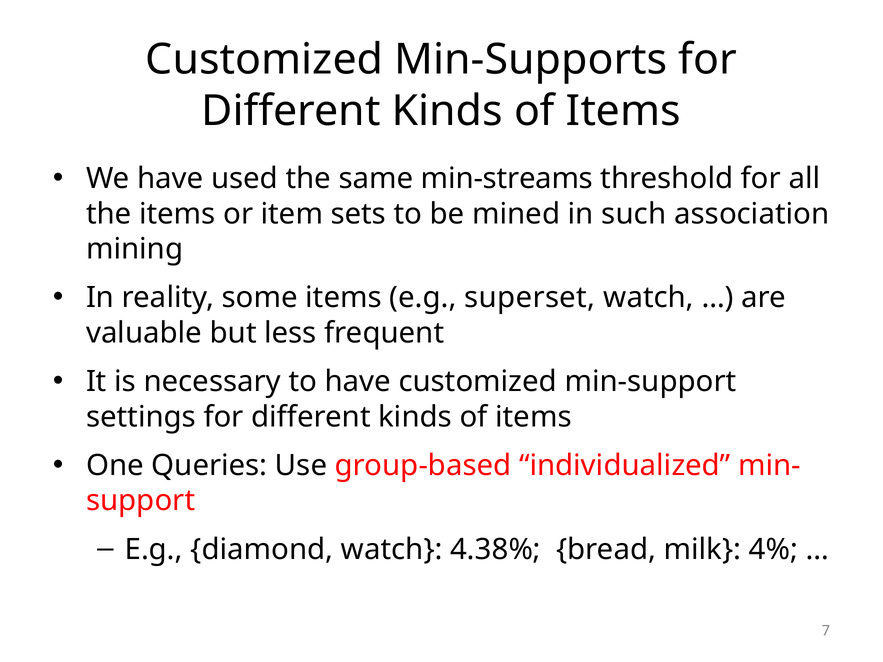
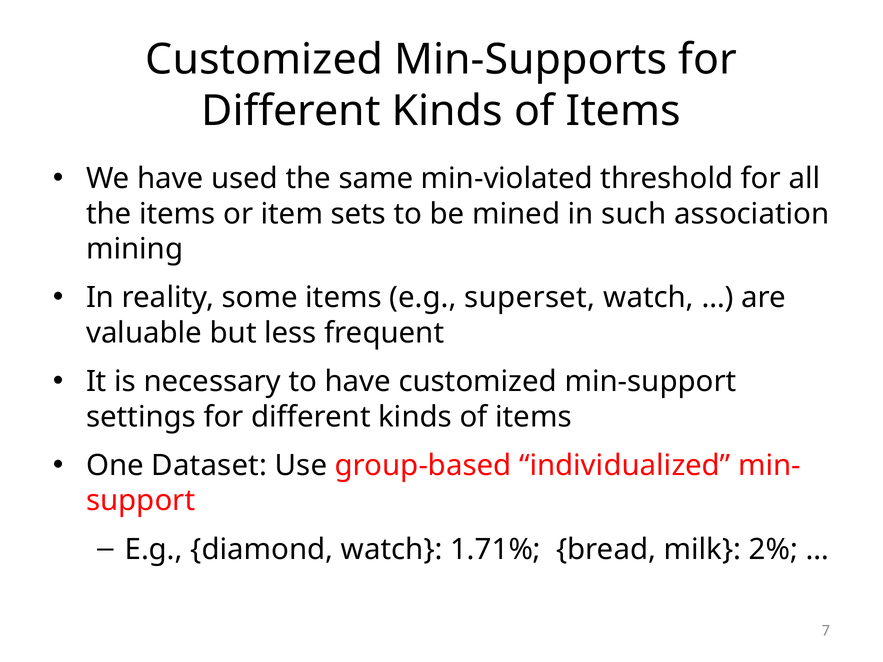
min-streams: min-streams -> min-violated (507, 179)
Queries: Queries -> Dataset (209, 466)
4.38%: 4.38% -> 1.71% (496, 550)
4%: 4% -> 2% (773, 550)
